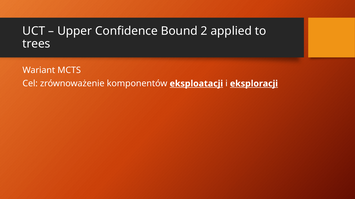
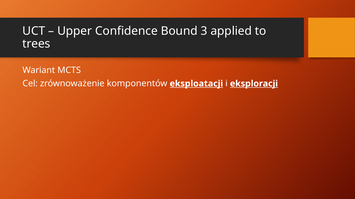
2: 2 -> 3 (204, 31)
